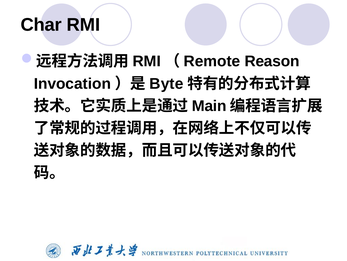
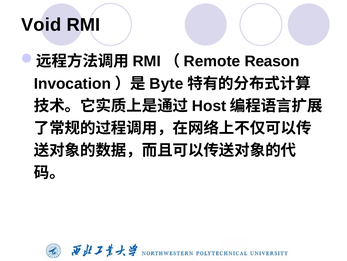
Char: Char -> Void (41, 25)
Main: Main -> Host (209, 106)
